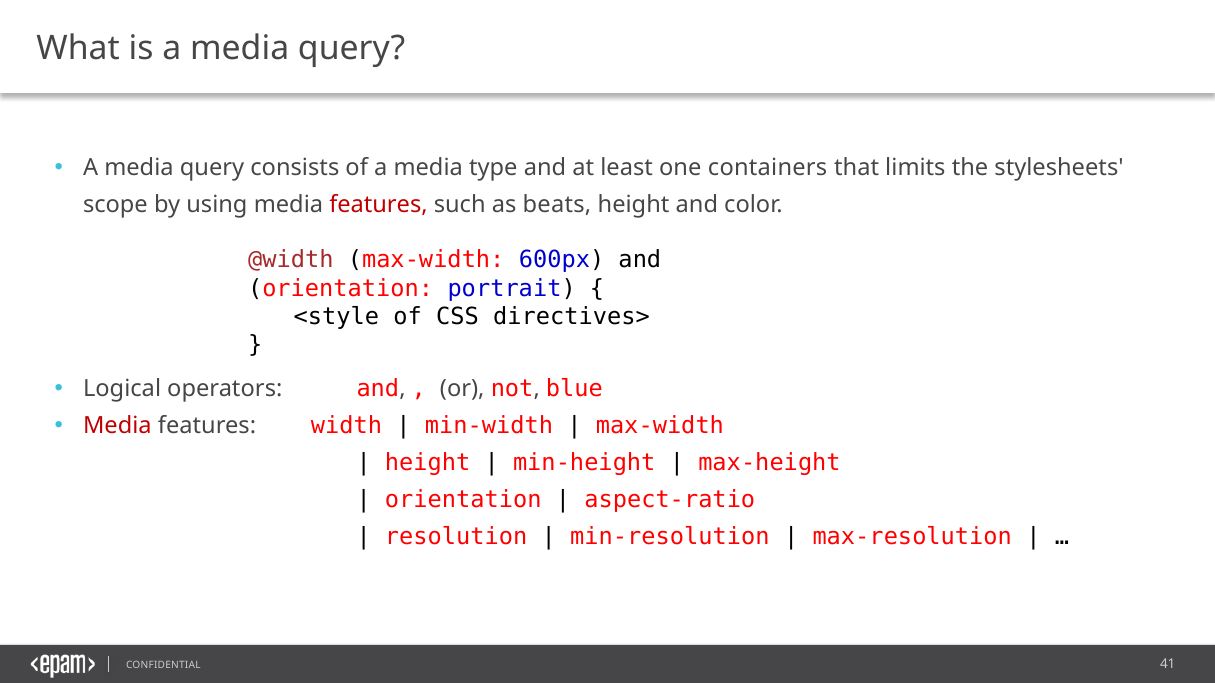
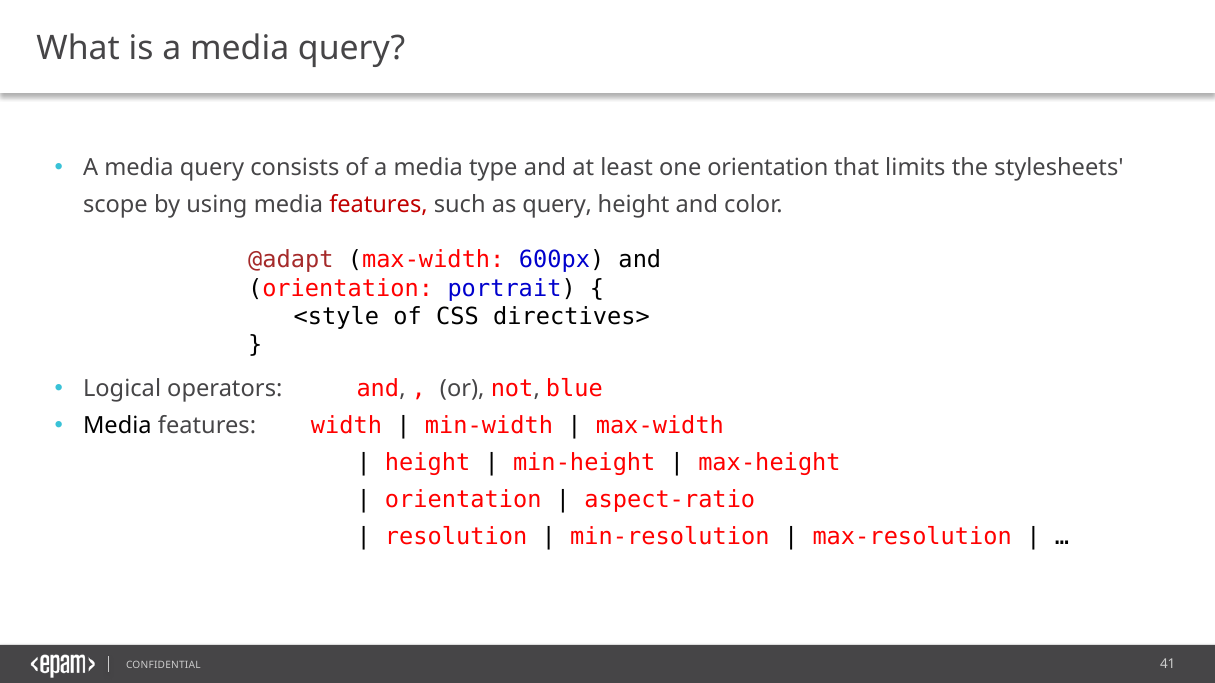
one containers: containers -> orientation (768, 168)
as beats: beats -> query (557, 205)
@width: @width -> @adapt (291, 260)
Media colour: red -> black (117, 426)
